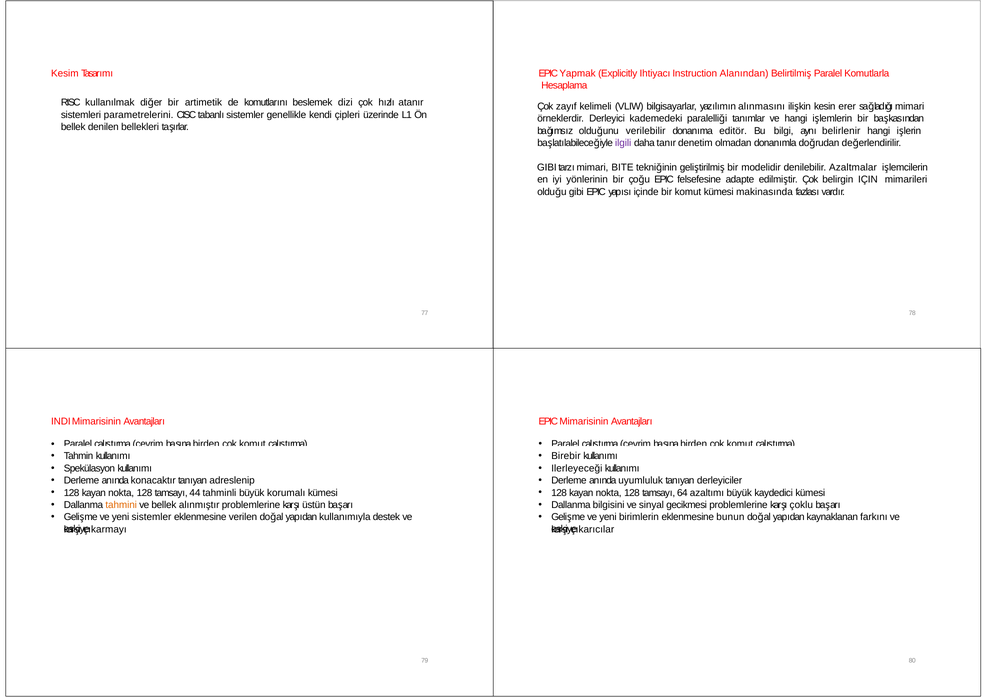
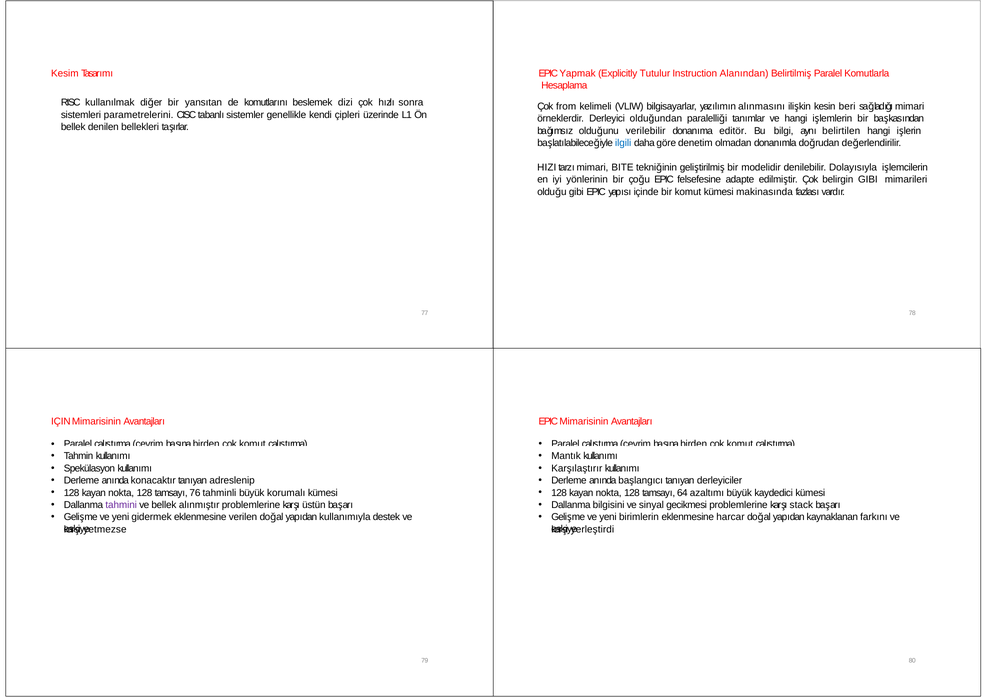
Ihtiyacı: Ihtiyacı -> Tutulur (655, 73)
artimetik: artimetik -> yansıtan (203, 103)
atanır: atanır -> sonra (411, 103)
zayıf: zayıf -> from (566, 106)
erer: erer -> beri (847, 106)
kademedeki: kademedeki -> olduğundan (656, 119)
belirlenir: belirlenir -> belirtilen (841, 131)
ilgili colour: purple -> blue (623, 143)
tanır: tanır -> göre (666, 143)
GIBI: GIBI -> HIZI (547, 168)
Azaltmalar: Azaltmalar -> Dolayısıyla (853, 168)
belirgin IÇIN: IÇIN -> GIBI (868, 180)
INDI: INDI -> IÇIN (61, 421)
Birebir: Birebir -> Mantık (566, 456)
Ilerleyeceği: Ilerleyeceği -> Karşılaştırır (577, 469)
uyumluluk: uyumluluk -> başlangıcı (641, 481)
44: 44 -> 76 (195, 493)
tahmini colour: orange -> purple (121, 505)
çoklu: çoklu -> stack (801, 505)
yeni sistemler: sistemler -> gidermek (152, 517)
bunun: bunun -> harcar (730, 517)
çıkarmayı: çıkarmayı -> yetmezse (105, 530)
çıkarıcılar: çıkarıcılar -> yerleştirdi (592, 530)
